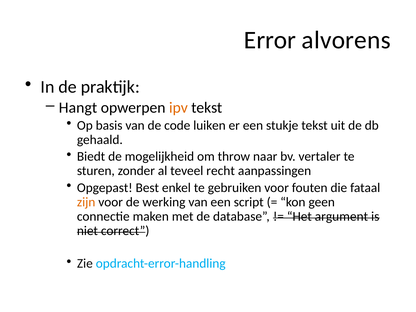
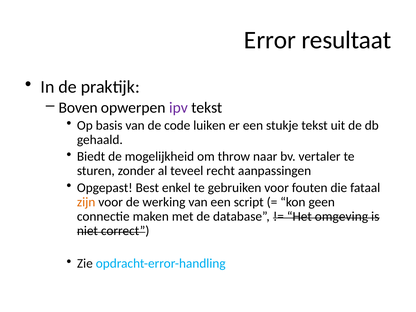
alvorens: alvorens -> resultaat (346, 40)
Hangt: Hangt -> Boven (78, 108)
ipv colour: orange -> purple (178, 108)
argument: argument -> omgeving (341, 216)
